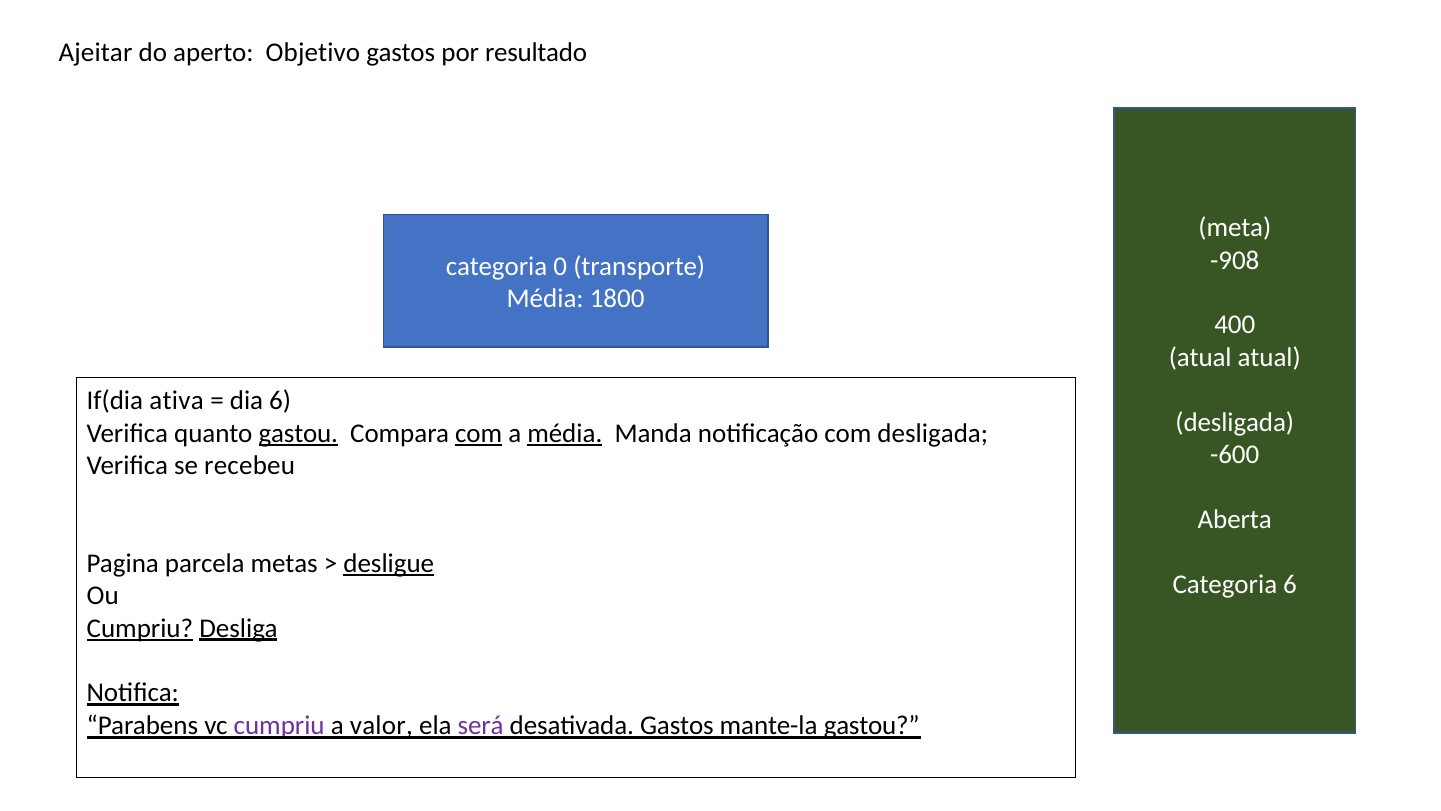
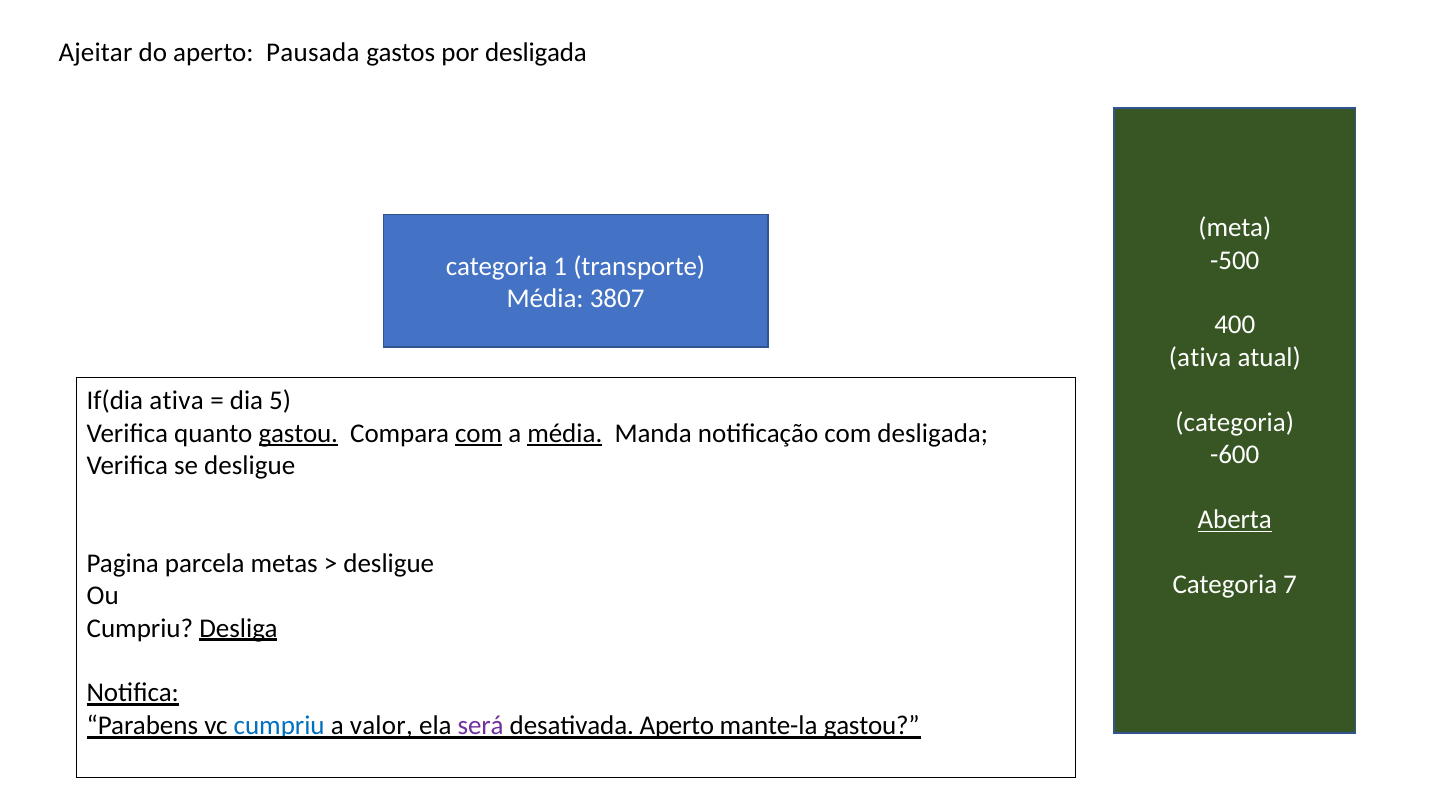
Objetivo: Objetivo -> Pausada (313, 53)
por resultado: resultado -> desligada (536, 53)
-908: -908 -> -500 (1235, 260)
0: 0 -> 1 (560, 266)
1800: 1800 -> 3807 (617, 299)
atual: atual -> ativa (1200, 357)
dia 6: 6 -> 5 (280, 401)
desligada: desligada -> categoria (1235, 422)
se recebeu: recebeu -> desligue (250, 466)
Aberta underline: none -> present (1235, 519)
desligue underline: present -> none (389, 563)
Categoria 6: 6 -> 7 (1290, 584)
Cumpriu underline: present -> none (140, 628)
cumpriu colour: purple -> blue (279, 725)
desativada Gastos: Gastos -> Aperto (677, 725)
